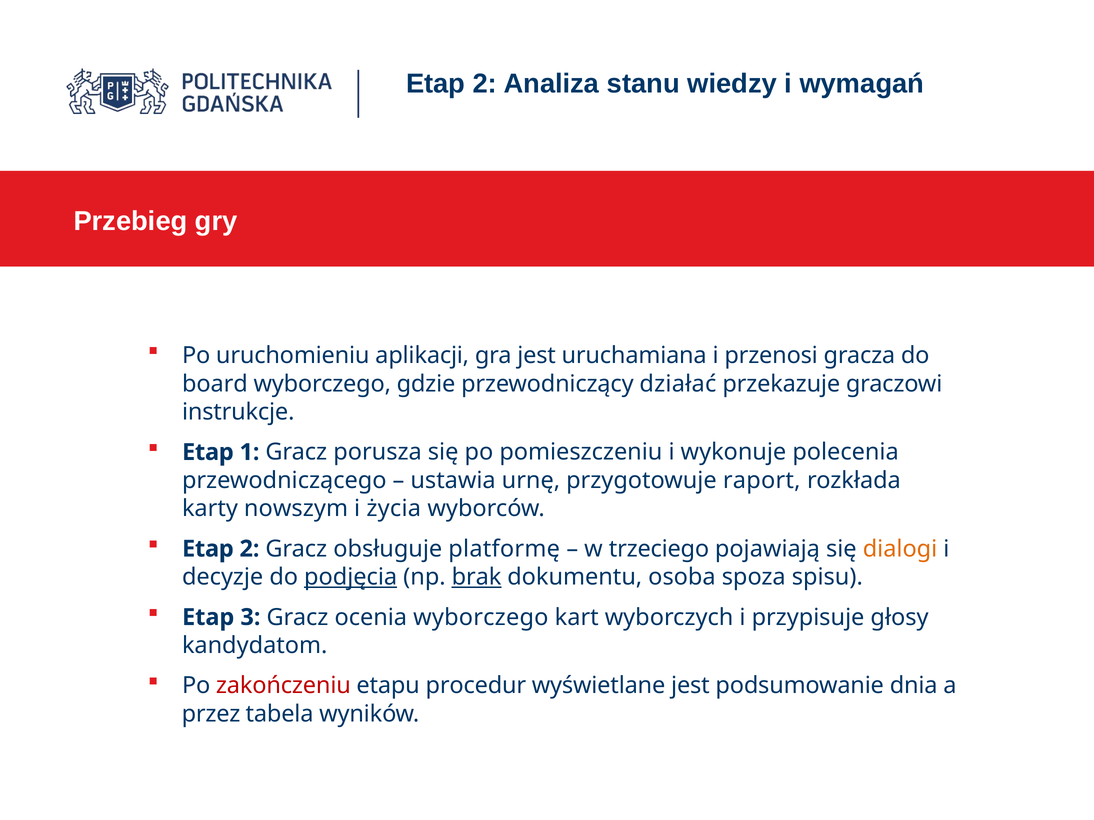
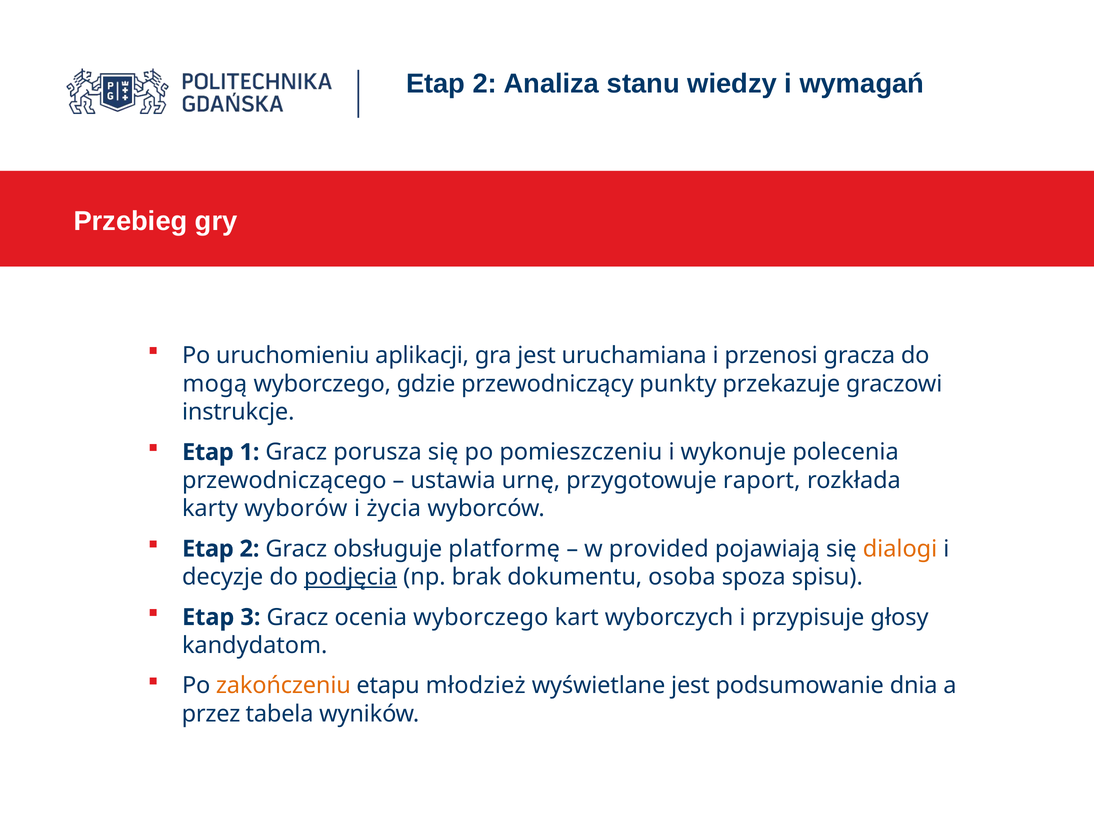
board: board -> mogą (215, 384)
działać: działać -> punkty (678, 384)
nowszym: nowszym -> wyborów (296, 509)
trzeciego: trzeciego -> provided (659, 549)
brak underline: present -> none (477, 577)
zakończeniu colour: red -> orange (283, 686)
procedur: procedur -> młodzież (476, 686)
